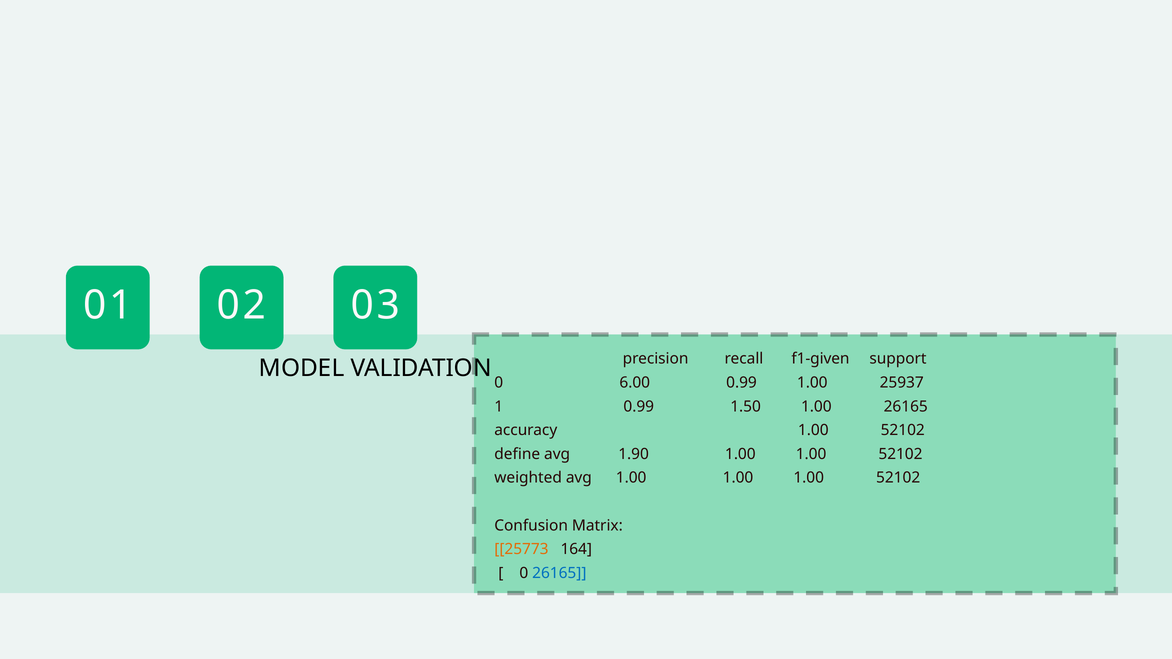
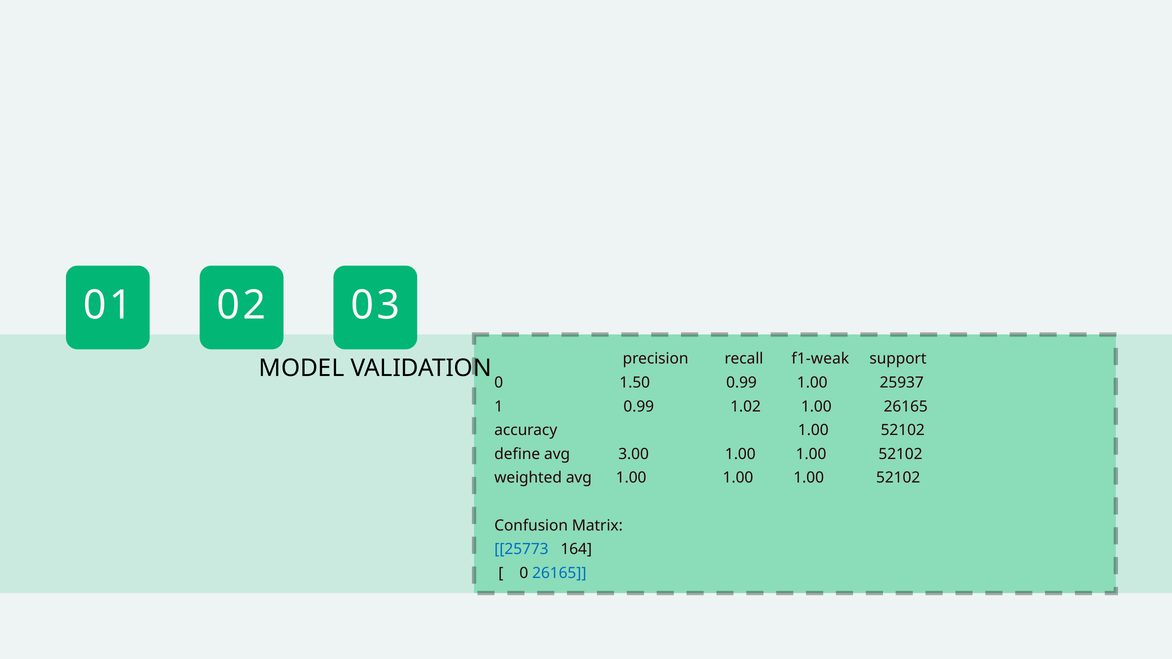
f1-given: f1-given -> f1-weak (820, 359)
6.00: 6.00 -> 1.50 (635, 383)
1.50: 1.50 -> 1.02 (746, 407)
1.90: 1.90 -> 3.00 (634, 454)
25773 colour: orange -> blue (521, 549)
